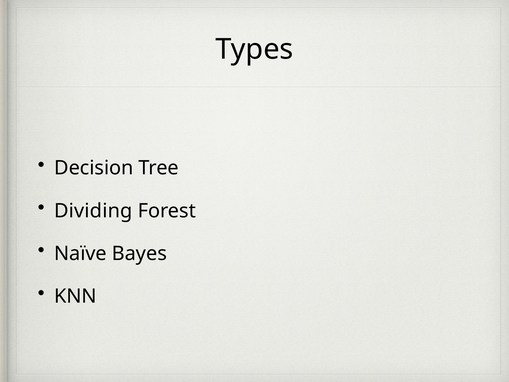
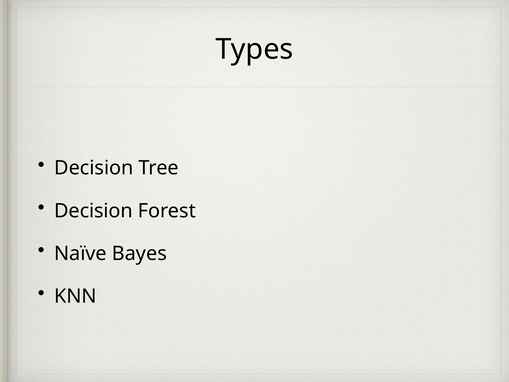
Dividing: Dividing -> Decision (93, 211)
